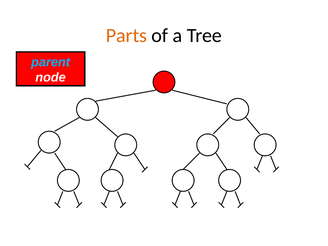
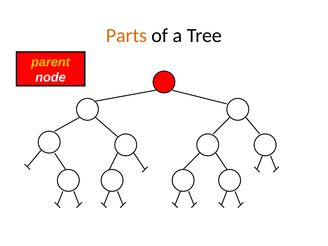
parent colour: light blue -> yellow (51, 62)
